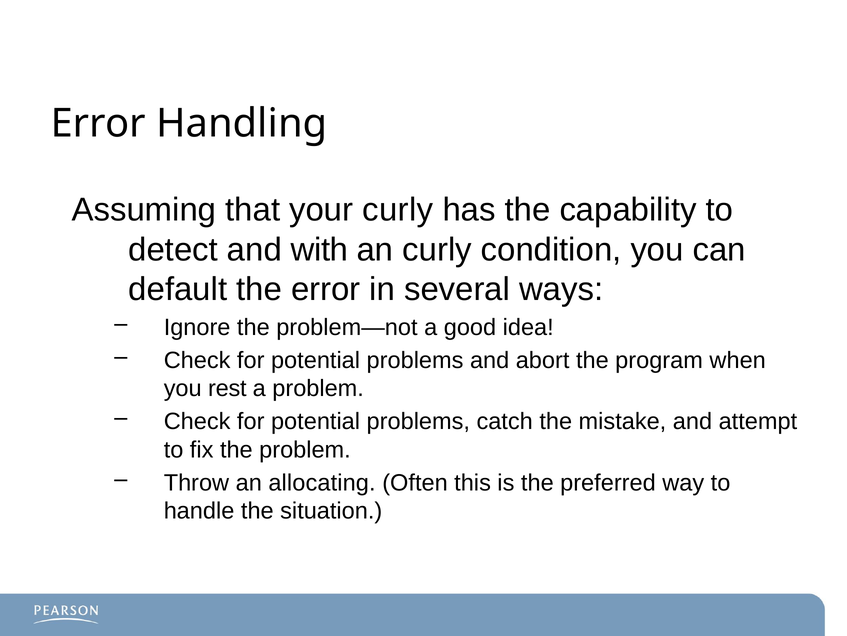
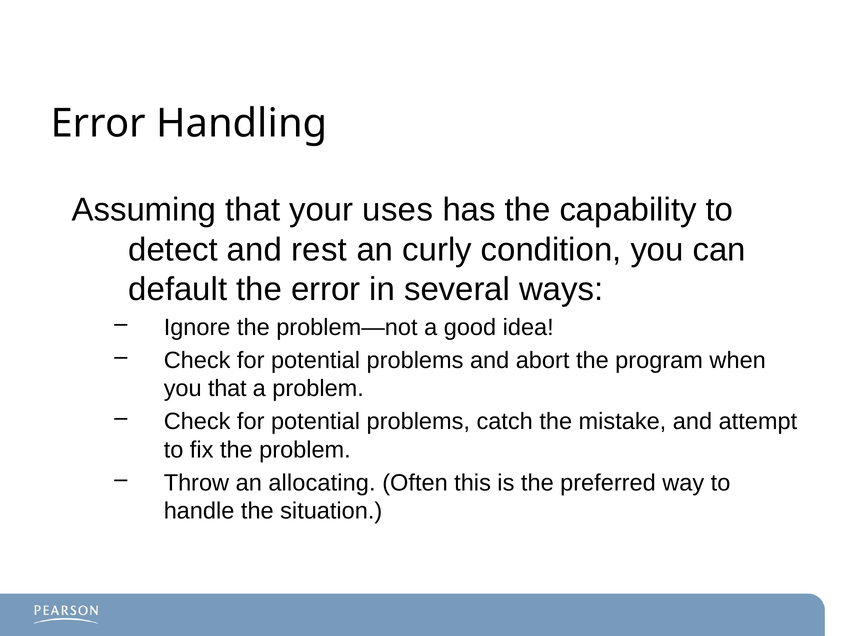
your curly: curly -> uses (398, 210)
with: with -> rest (319, 249)
you rest: rest -> that (227, 388)
